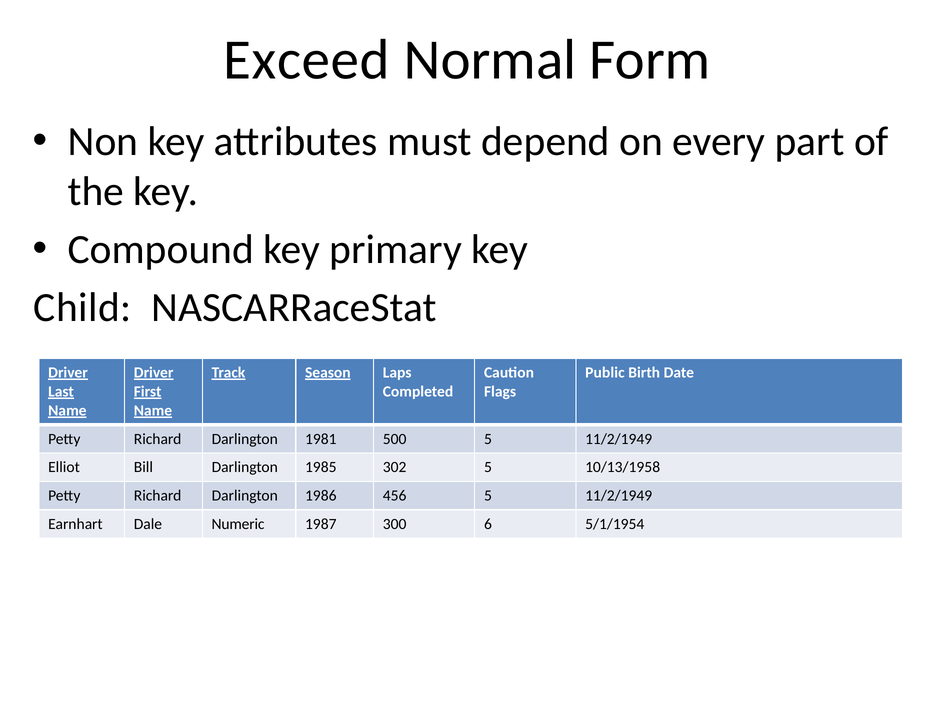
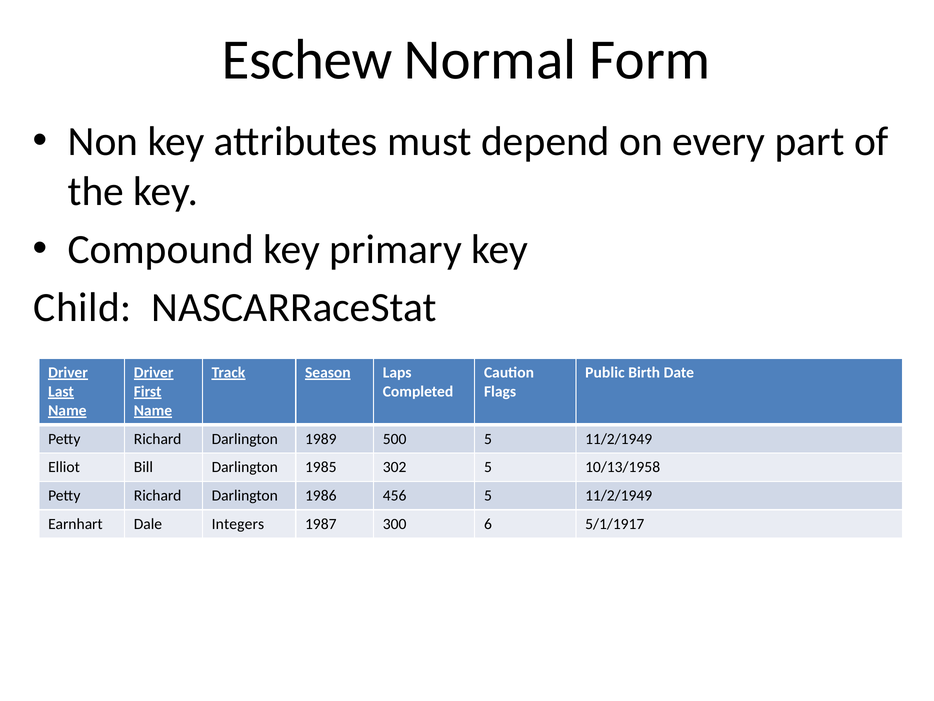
Exceed: Exceed -> Eschew (307, 60)
1981: 1981 -> 1989 (321, 439)
Numeric: Numeric -> Integers (238, 524)
5/1/1954: 5/1/1954 -> 5/1/1917 (615, 524)
